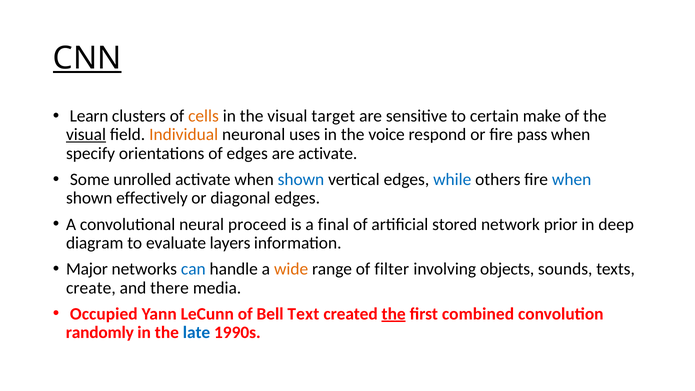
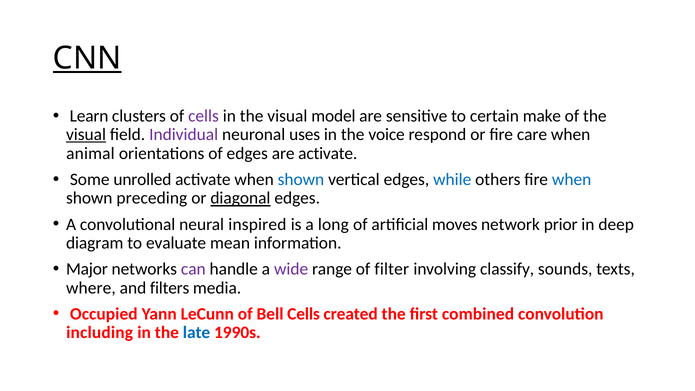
cells colour: orange -> purple (204, 116)
target: target -> model (333, 116)
Individual colour: orange -> purple (184, 135)
pass: pass -> care (532, 135)
specify: specify -> animal (90, 153)
effectively: effectively -> preceding (152, 198)
diagonal underline: none -> present (240, 198)
proceed: proceed -> inspired (257, 224)
final: final -> long (333, 224)
stored: stored -> moves (455, 224)
layers: layers -> mean (230, 243)
can colour: blue -> purple (193, 269)
wide colour: orange -> purple (291, 269)
objects: objects -> classify (507, 269)
create: create -> where (91, 288)
there: there -> filters (170, 288)
Bell Text: Text -> Cells (304, 314)
the underline: present -> none (394, 314)
randomly: randomly -> including (100, 332)
